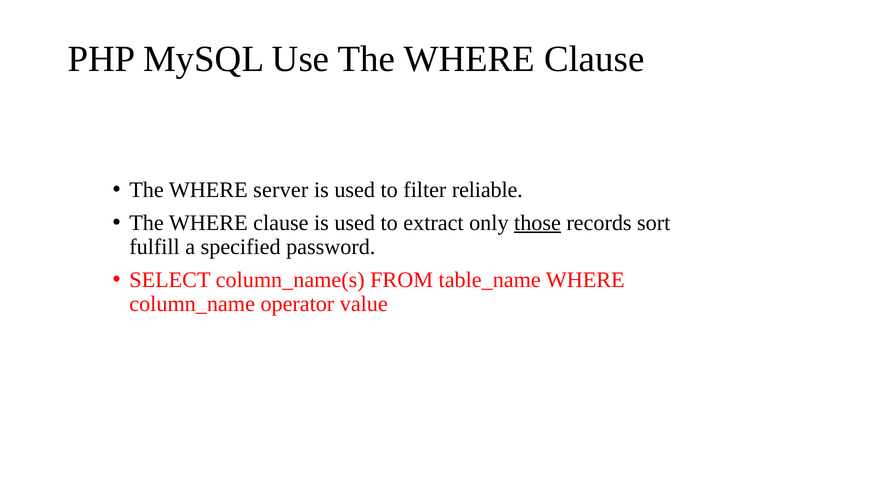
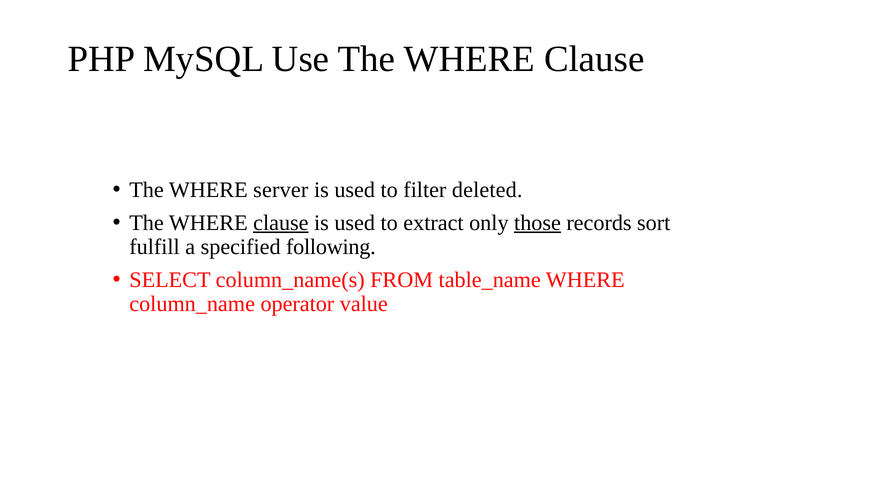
reliable: reliable -> deleted (487, 190)
clause underline: none -> present (281, 223)
password: password -> following (331, 247)
